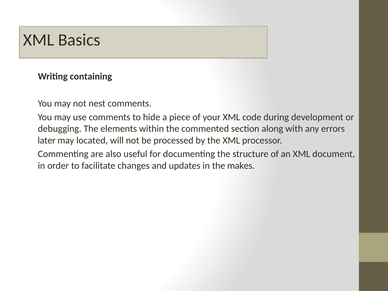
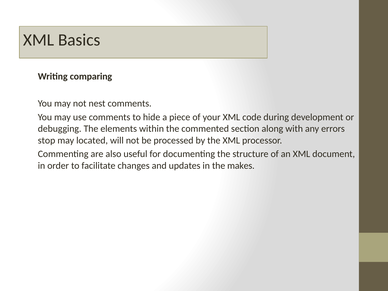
containing: containing -> comparing (91, 76)
later: later -> stop (47, 140)
